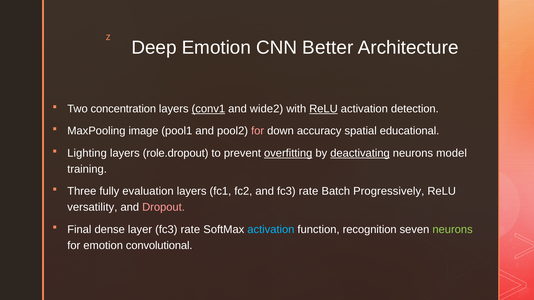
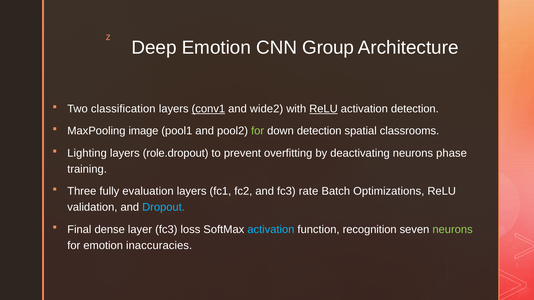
Better: Better -> Group (328, 47)
concentration: concentration -> classification (123, 109)
for colour: pink -> light green (258, 131)
down accuracy: accuracy -> detection (319, 131)
educational: educational -> classrooms (410, 131)
overfitting underline: present -> none (288, 153)
deactivating underline: present -> none (360, 153)
model: model -> phase (452, 153)
Progressively: Progressively -> Optimizations (389, 191)
versatility: versatility -> validation (92, 208)
Dropout colour: pink -> light blue (164, 208)
layer fc3 rate: rate -> loss (190, 230)
convolutional: convolutional -> inaccuracies (159, 246)
